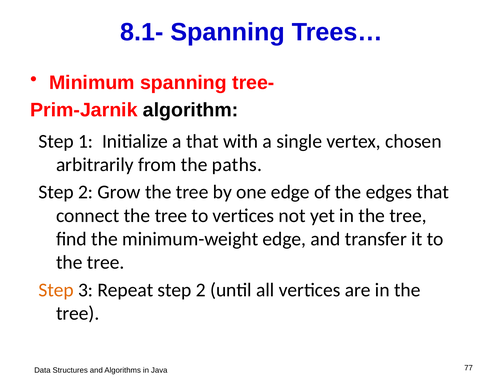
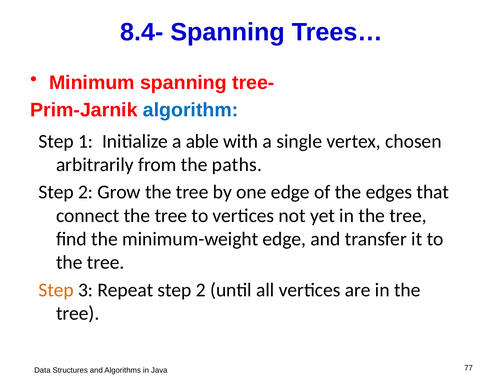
8.1-: 8.1- -> 8.4- (142, 32)
algorithm colour: black -> blue (191, 110)
a that: that -> able (202, 141)
